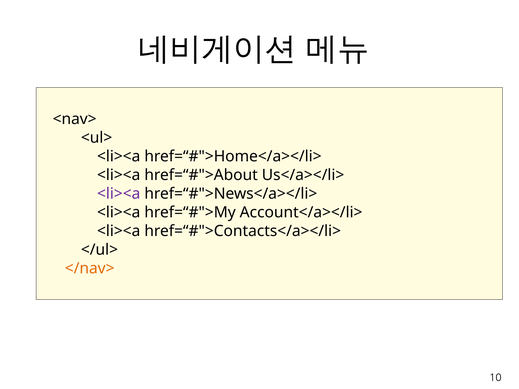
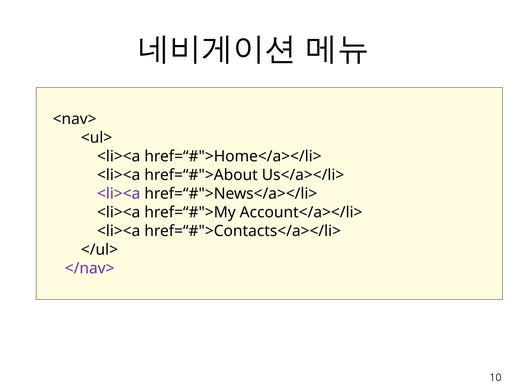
</nav> colour: orange -> purple (90, 268)
